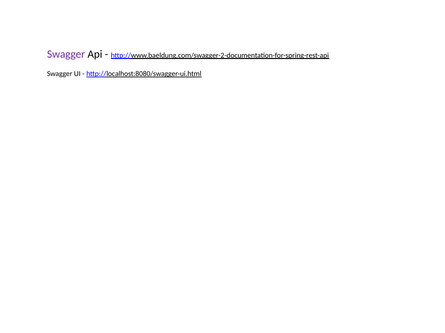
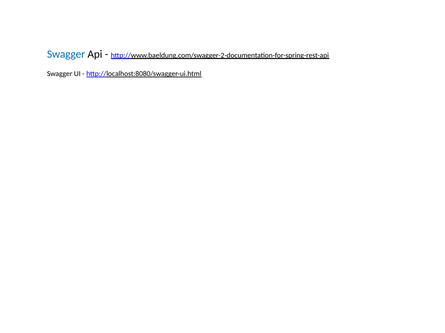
Swagger colour: purple -> blue (66, 54)
